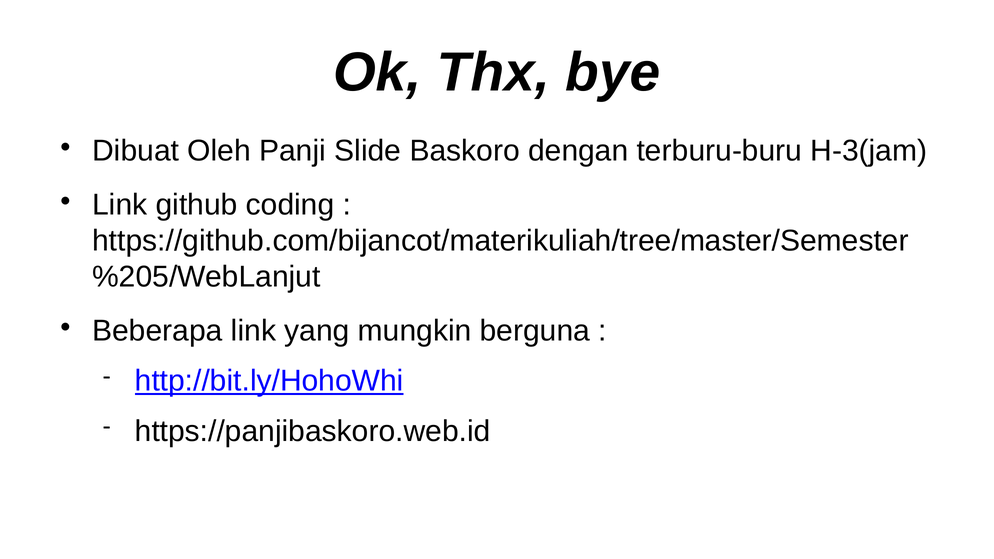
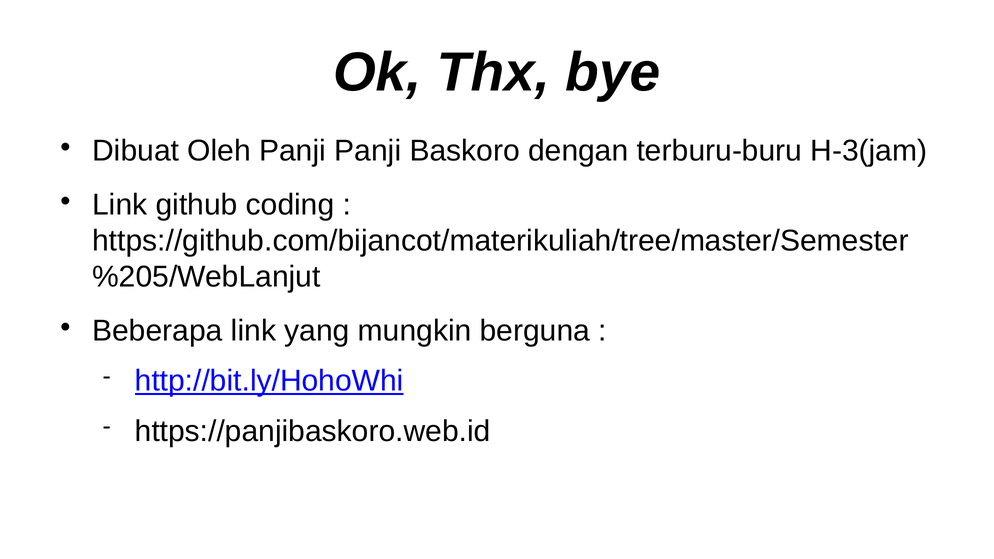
Panji Slide: Slide -> Panji (368, 151)
